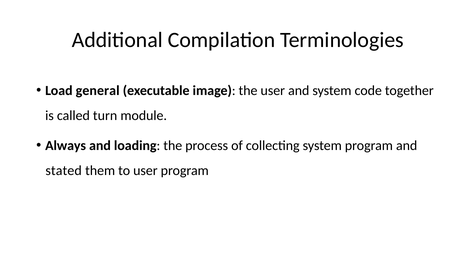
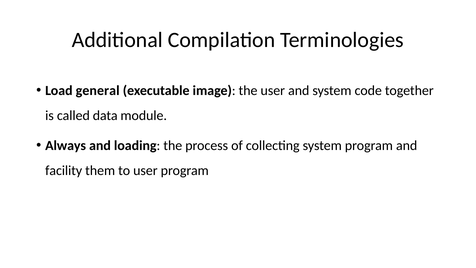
turn: turn -> data (105, 116)
stated: stated -> facility (64, 170)
